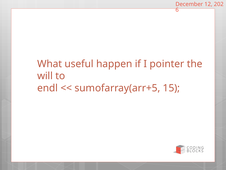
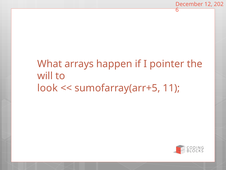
useful: useful -> arrays (79, 64)
endl: endl -> look (47, 88)
15: 15 -> 11 (171, 88)
